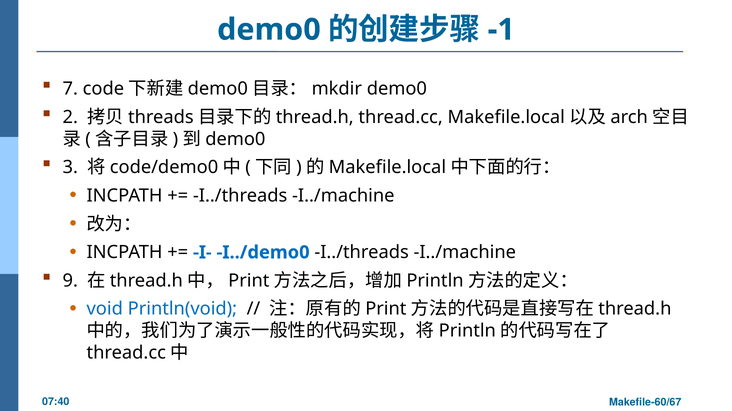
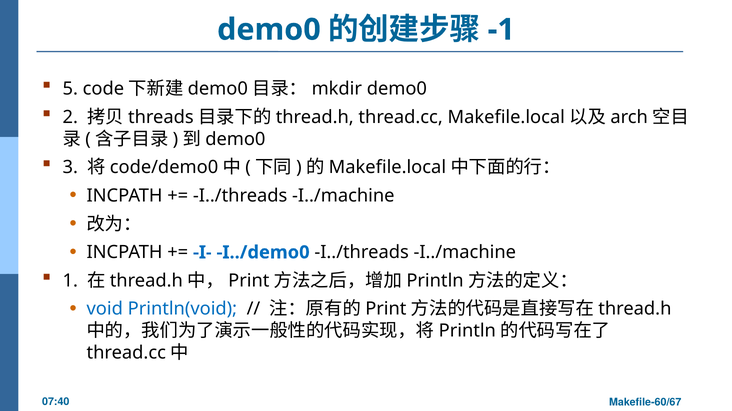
7: 7 -> 5 (70, 89)
9: 9 -> 1 (70, 281)
